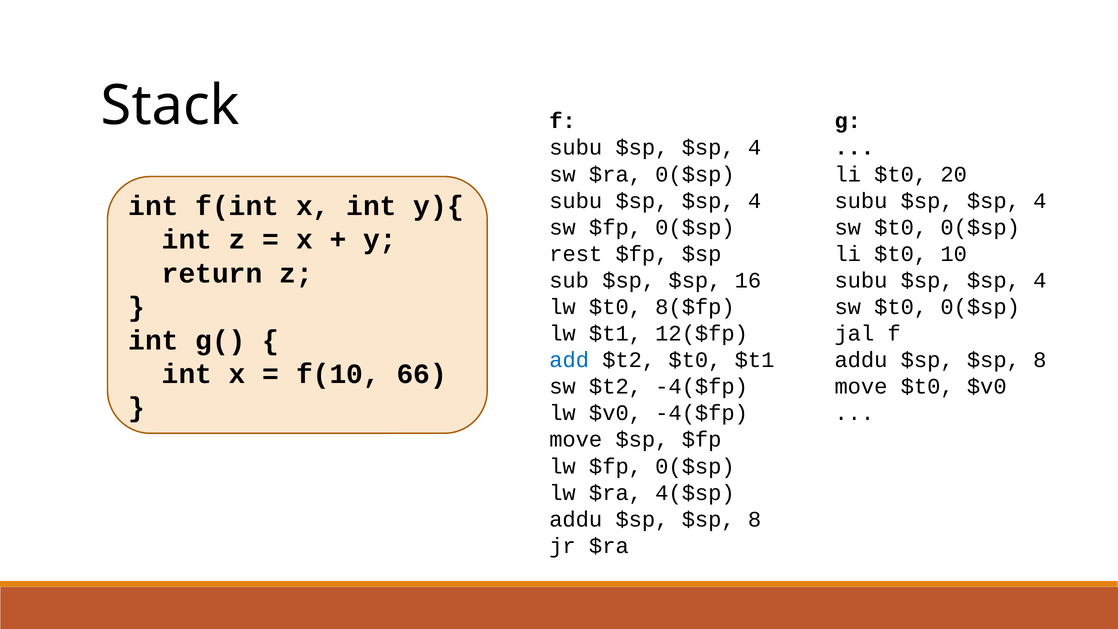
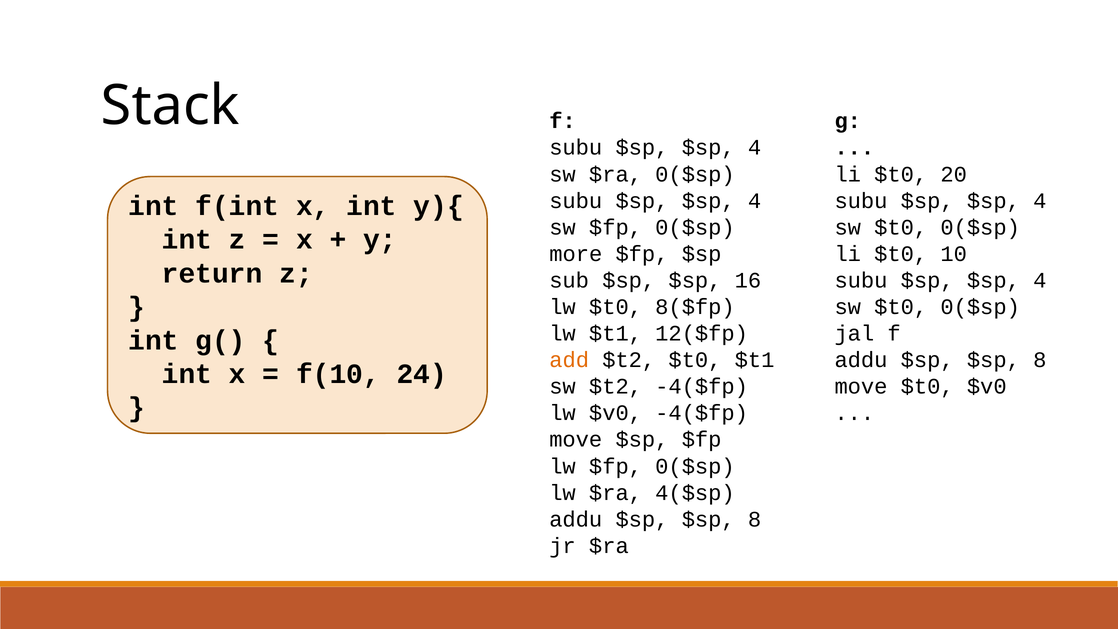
rest: rest -> more (576, 254)
add colour: blue -> orange (569, 360)
66: 66 -> 24 (422, 374)
